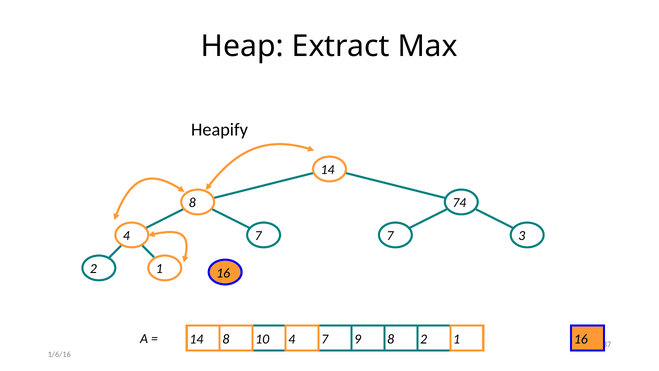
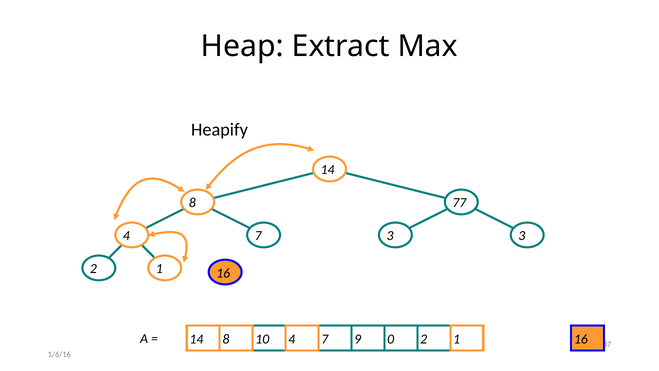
74: 74 -> 77 (459, 203)
7 7: 7 -> 3 (390, 236)
9 8: 8 -> 0 (391, 339)
